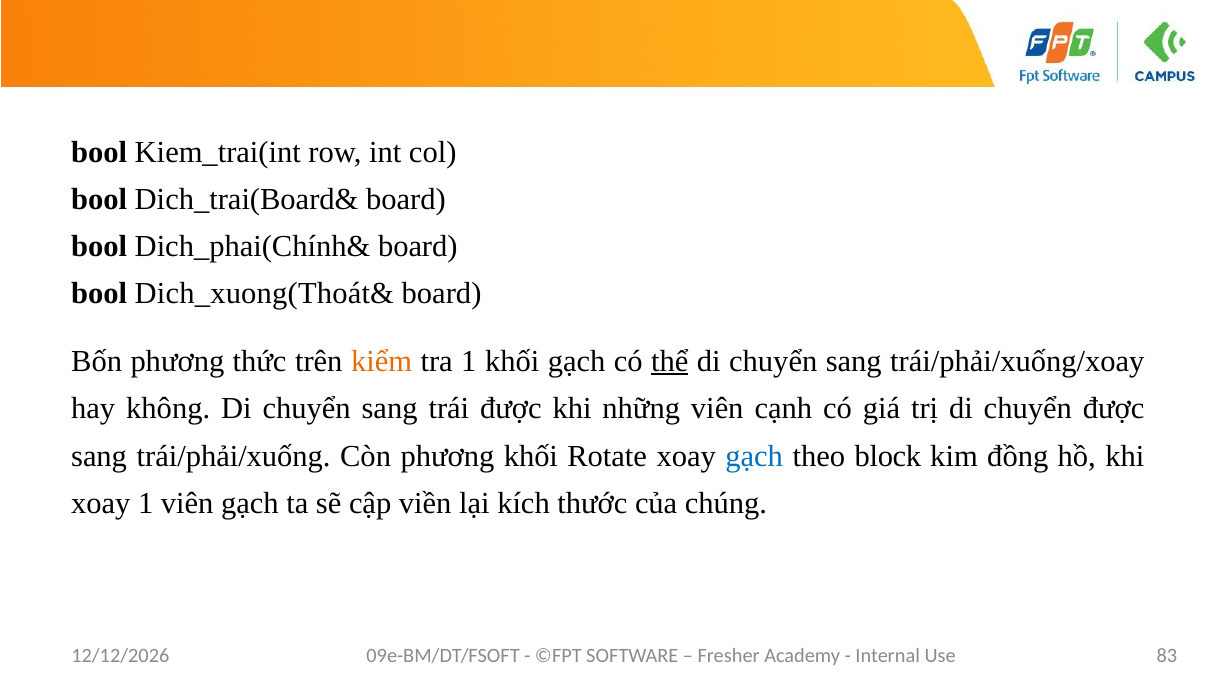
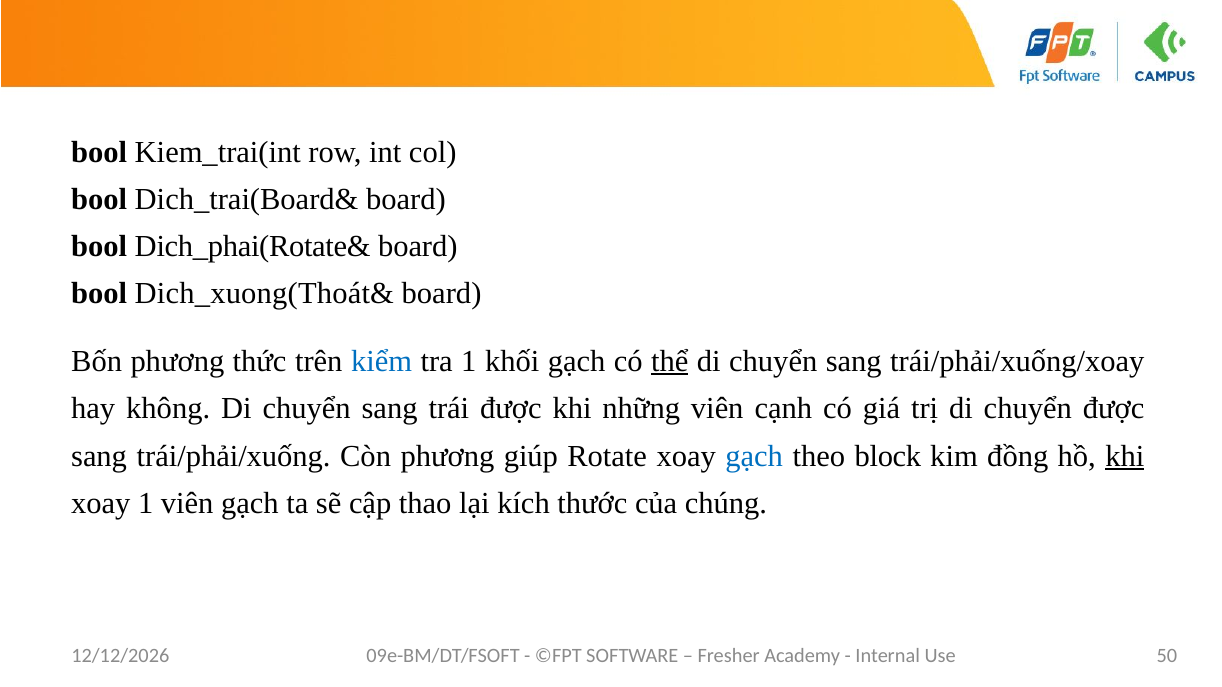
Dich_phai(Chính&: Dich_phai(Chính& -> Dich_phai(Rotate& (253, 246)
kiểm colour: orange -> blue (382, 361)
phương khối: khối -> giúp (531, 456)
khi underline: none -> present (1125, 456)
viền: viền -> thao (425, 504)
83: 83 -> 50 (1167, 657)
